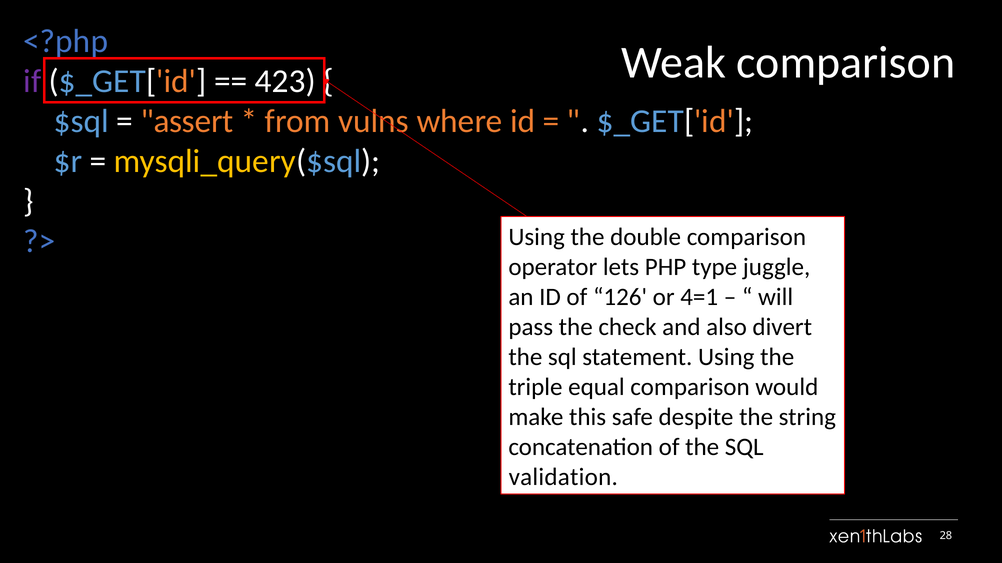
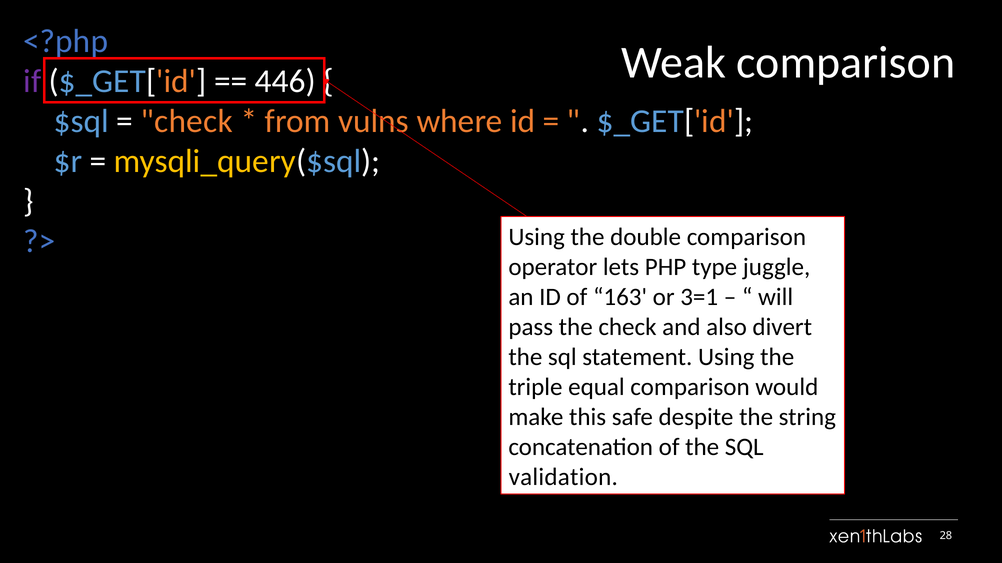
423: 423 -> 446 (285, 81)
assert: assert -> check (187, 121)
126: 126 -> 163 (620, 297)
4=1: 4=1 -> 3=1 (699, 297)
